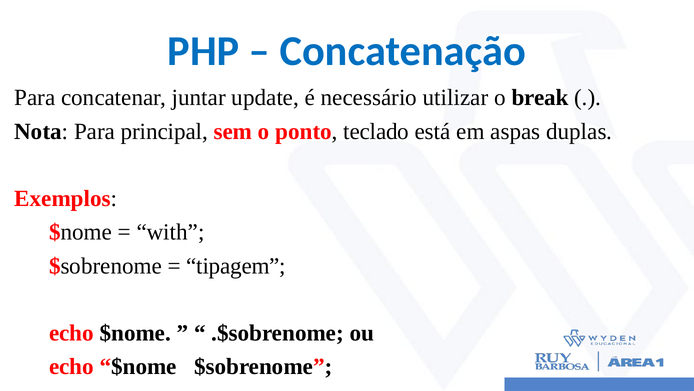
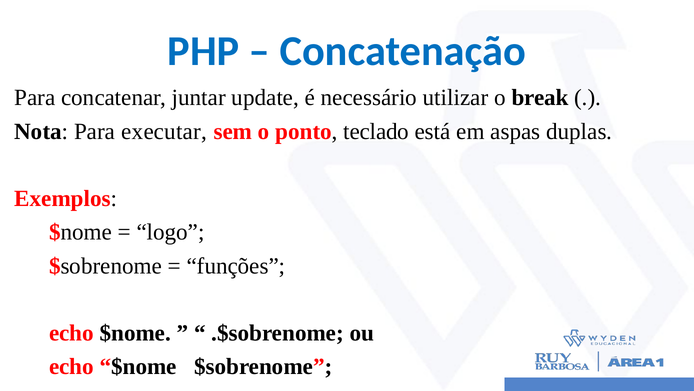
principal: principal -> executar (164, 131)
with: with -> logo (171, 232)
tipagem: tipagem -> funções (236, 265)
